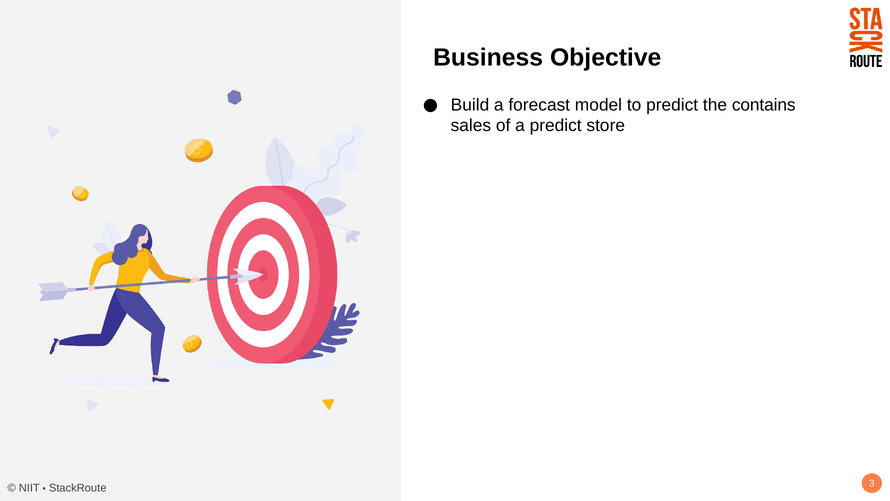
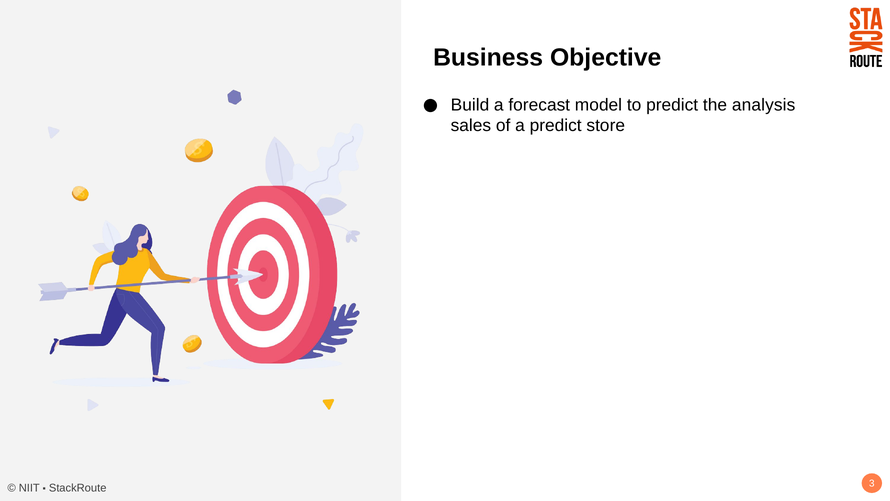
contains: contains -> analysis (764, 105)
